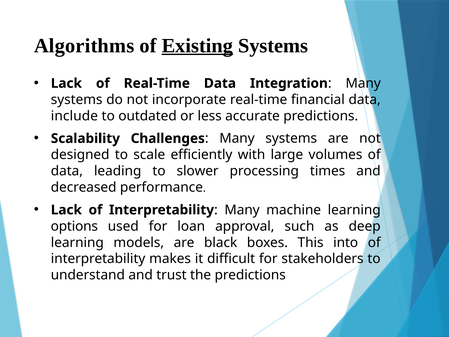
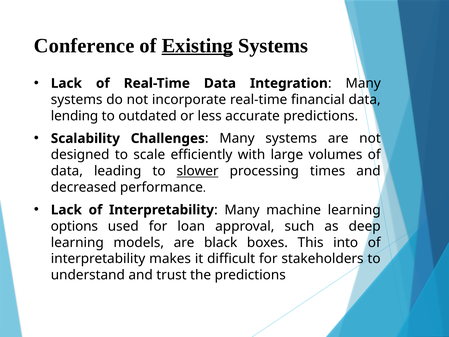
Algorithms: Algorithms -> Conference (84, 46)
include: include -> lending (75, 116)
slower underline: none -> present (198, 171)
